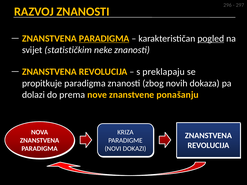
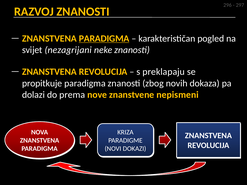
pogled underline: present -> none (211, 39)
statističkim: statističkim -> nezagrijani (68, 50)
ponašanju: ponašanju -> nepismeni (178, 95)
